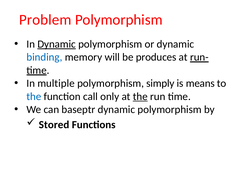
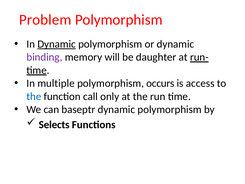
binding colour: blue -> purple (44, 57)
produces: produces -> daughter (156, 57)
simply: simply -> occurs (160, 83)
means: means -> access (200, 83)
the underline: present -> none (140, 96)
Stored: Stored -> Selects (54, 125)
